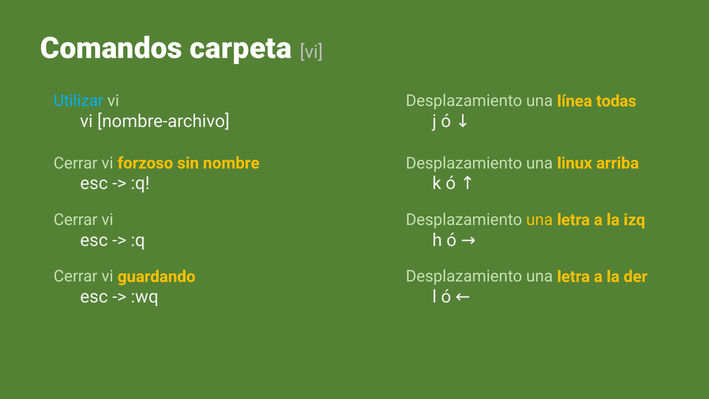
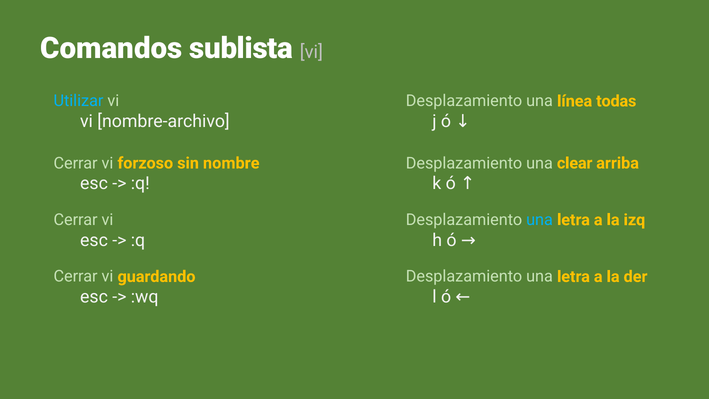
carpeta: carpeta -> sublista (241, 48)
linux: linux -> clear (575, 163)
una colour: yellow -> light blue (540, 220)
